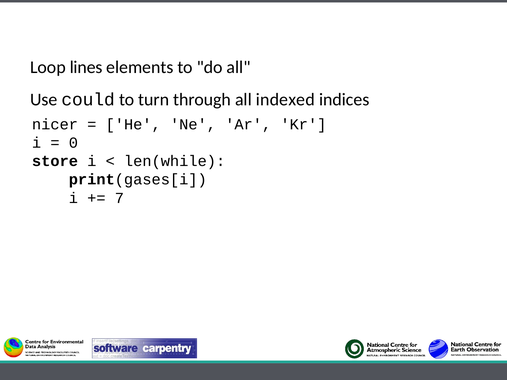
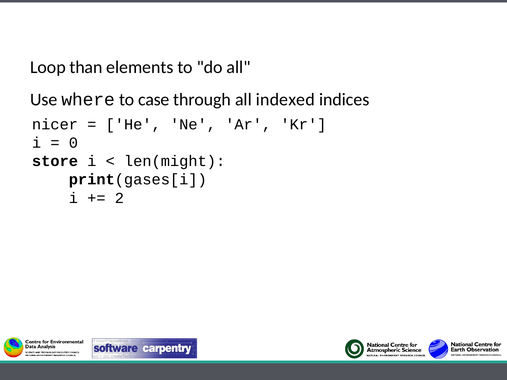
lines: lines -> than (86, 67)
could: could -> where (88, 99)
turn: turn -> case (154, 99)
len(while: len(while -> len(might (175, 161)
7: 7 -> 2 (119, 198)
